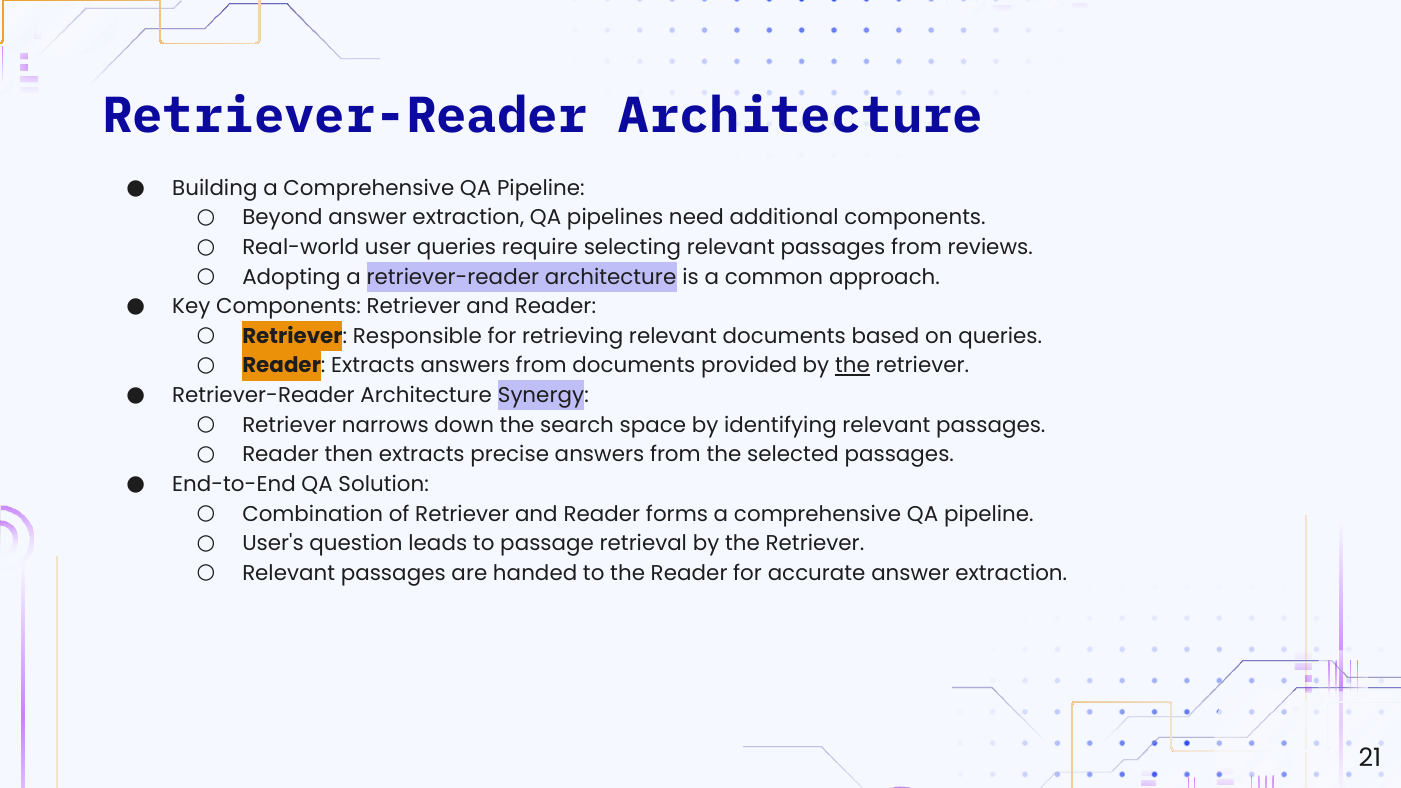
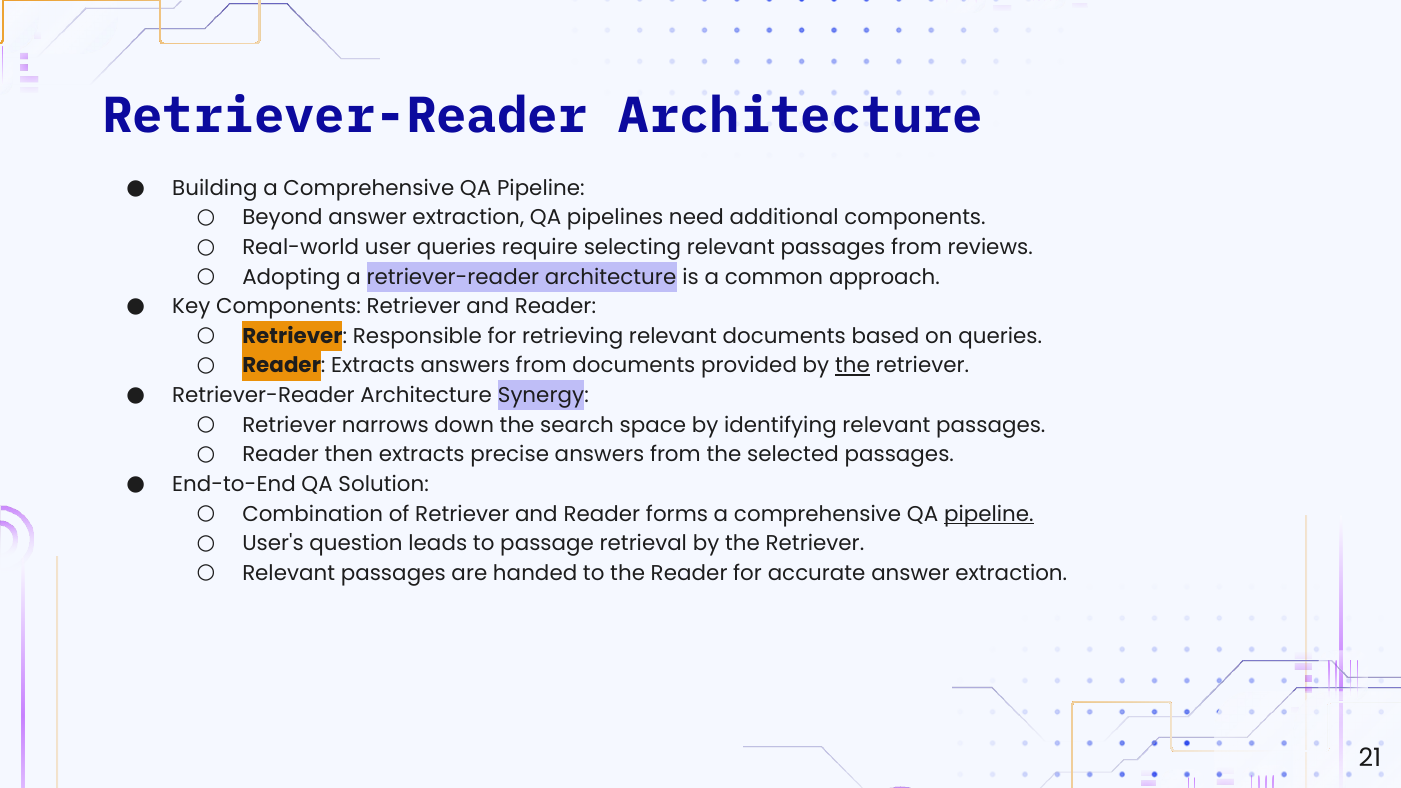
pipeline underline: none -> present (989, 514)
